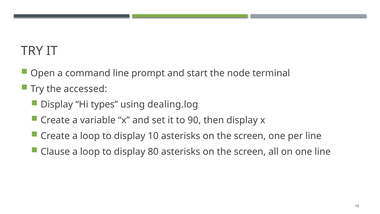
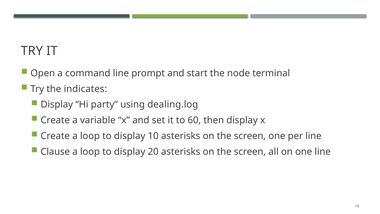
accessed: accessed -> indicates (85, 89)
types: types -> party (104, 104)
90: 90 -> 60 (194, 120)
80: 80 -> 20 (153, 151)
